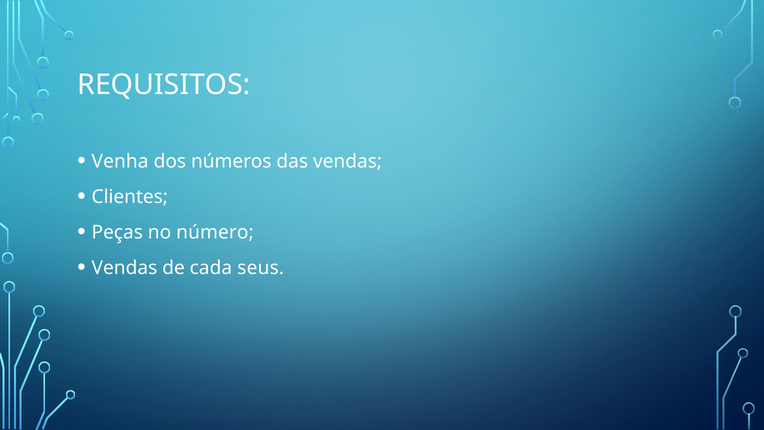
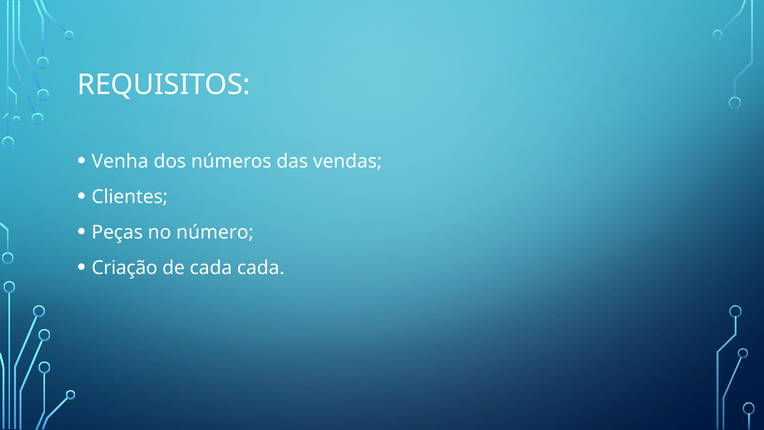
Vendas: Vendas -> Criação (125, 268)
cada seus: seus -> cada (261, 268)
